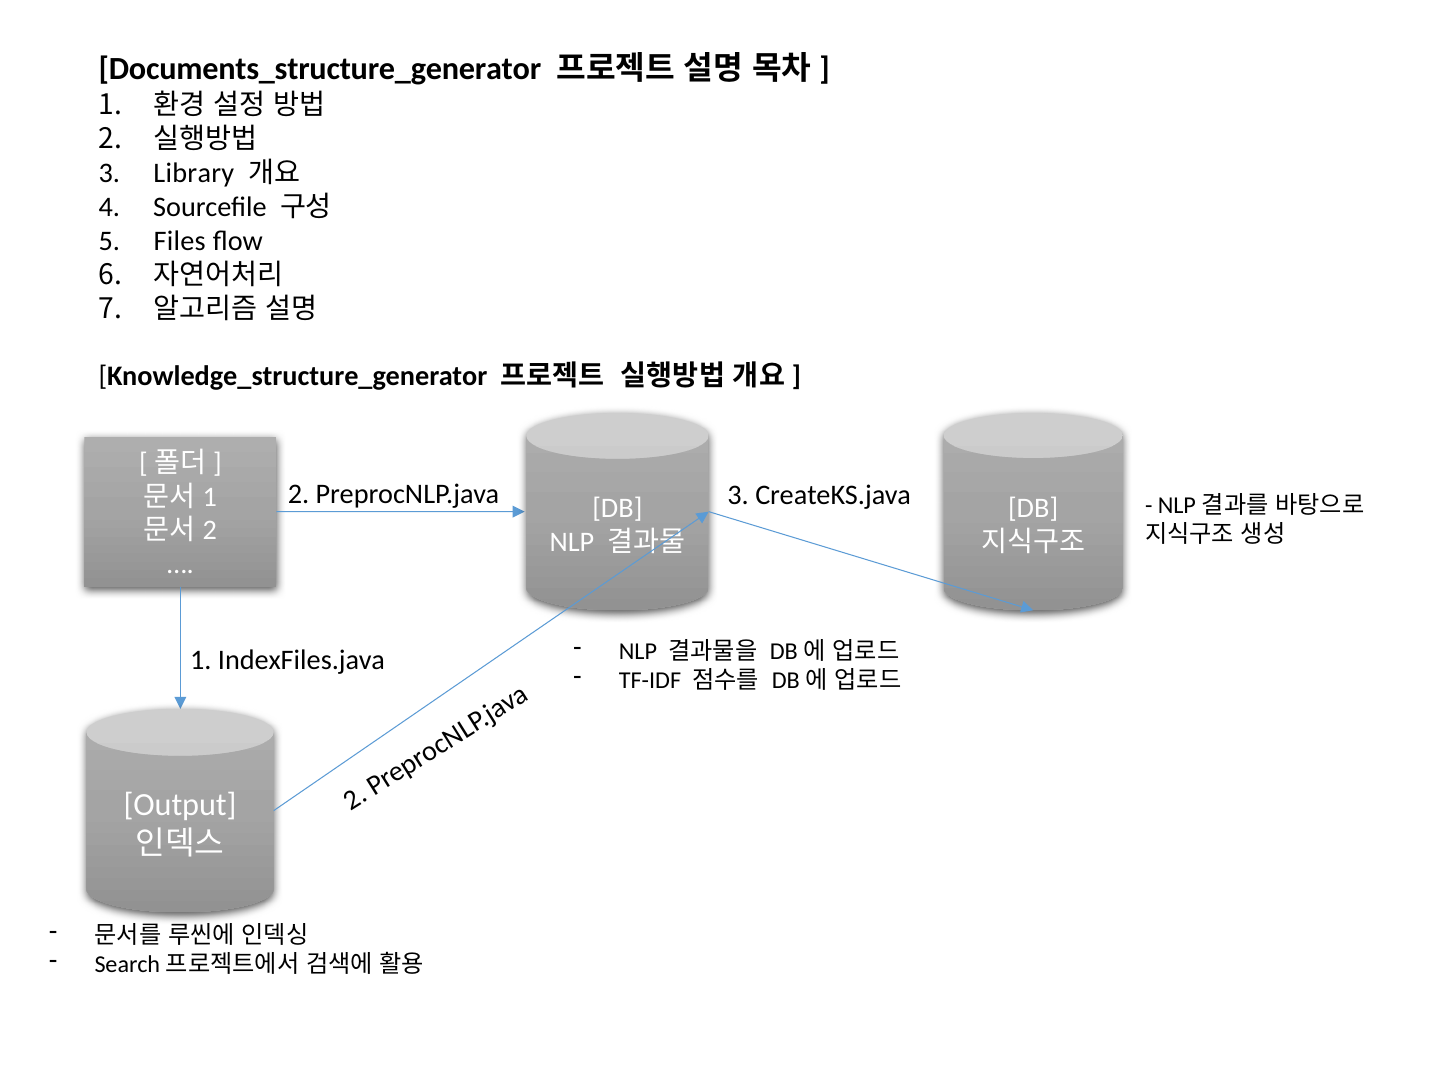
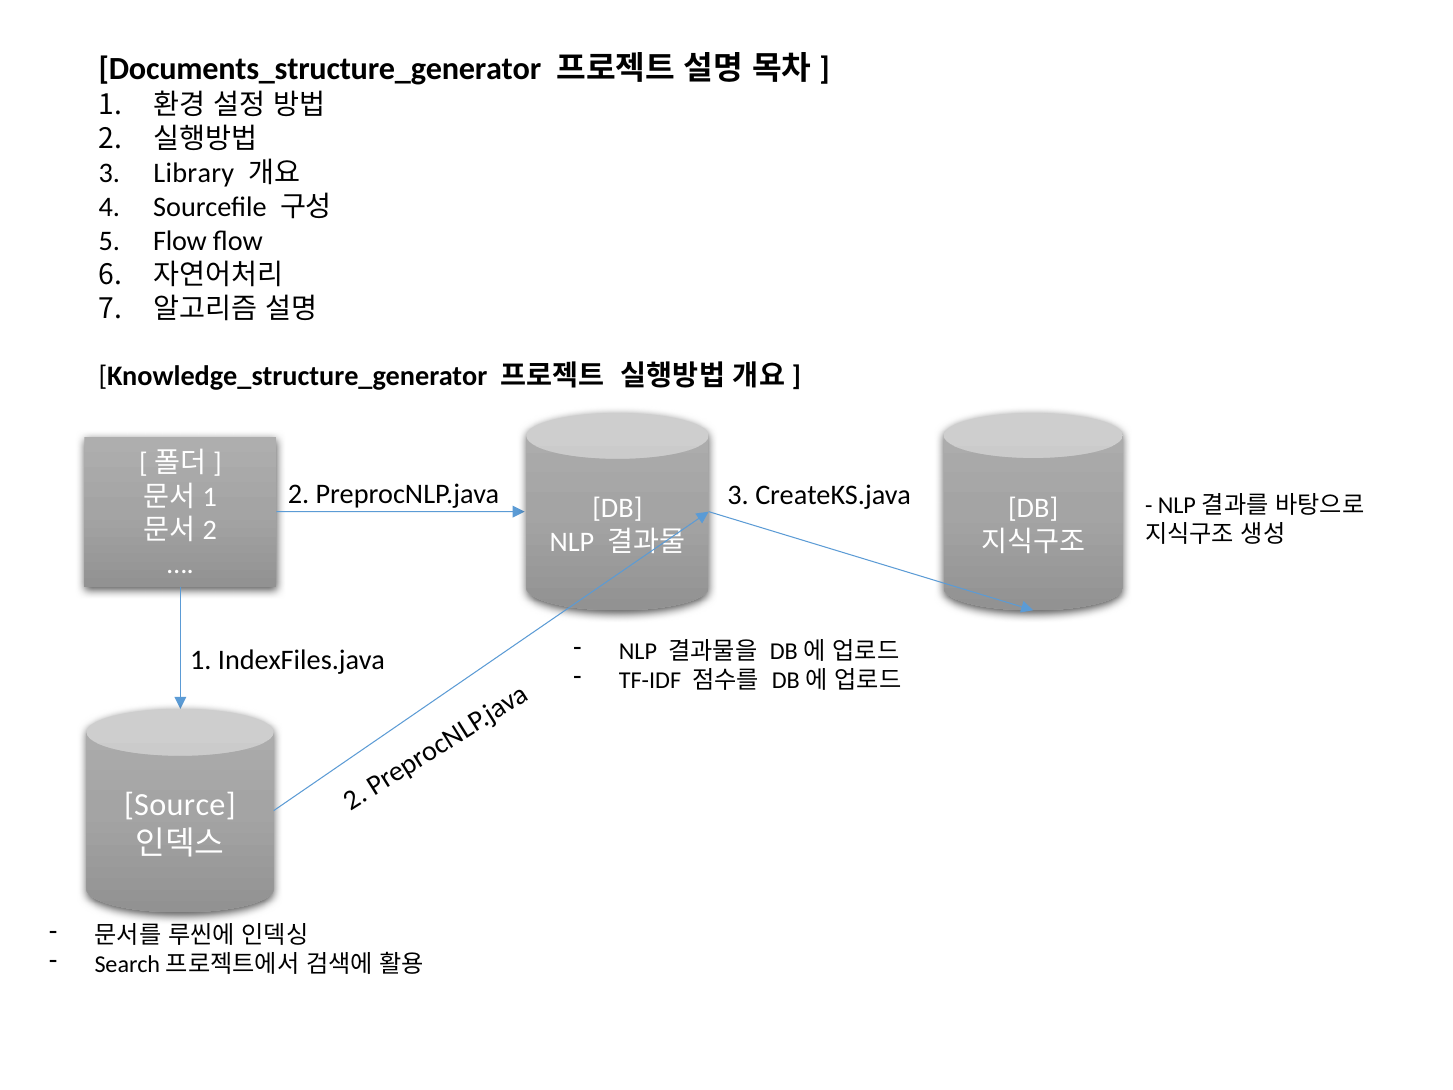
Files: Files -> Flow (180, 241)
Output: Output -> Source (180, 805)
